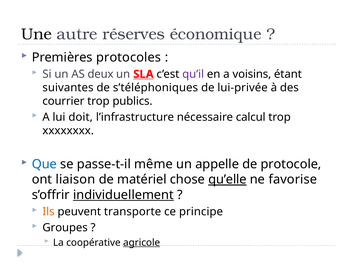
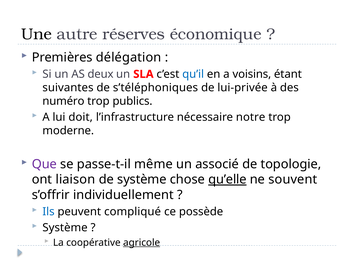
protocoles: protocoles -> délégation (129, 58)
SLA underline: present -> none (143, 74)
qu’il colour: purple -> blue (193, 74)
courrier: courrier -> numéro (63, 101)
calcul: calcul -> notre (251, 117)
xxxxxxxx: xxxxxxxx -> moderne (68, 131)
Que colour: blue -> purple (44, 165)
appelle: appelle -> associé (217, 165)
protocole: protocole -> topologie (291, 165)
de matériel: matériel -> système (142, 180)
favorise: favorise -> souvent (293, 180)
individuellement underline: present -> none (123, 195)
Ils colour: orange -> blue (48, 212)
transporte: transporte -> compliqué (133, 212)
principe: principe -> possède (201, 212)
Groupes: Groupes -> Système (65, 228)
